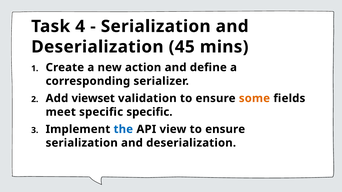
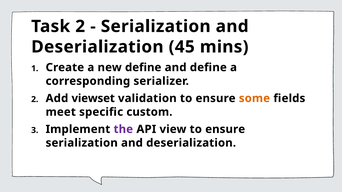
Task 4: 4 -> 2 (80, 26)
new action: action -> define (143, 68)
specific specific: specific -> custom (149, 112)
the colour: blue -> purple (123, 129)
